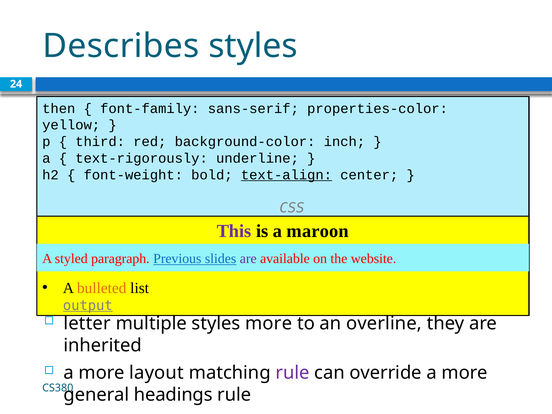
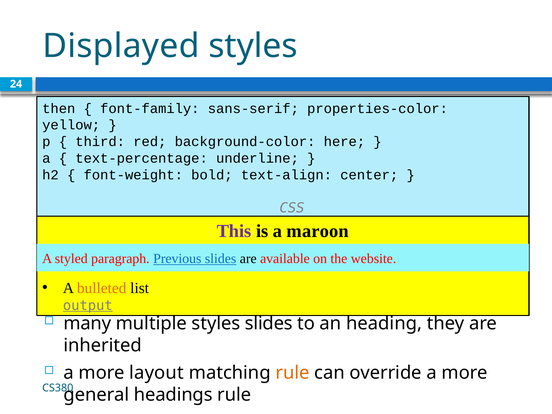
Describes: Describes -> Displayed (121, 46)
inch: inch -> here (344, 142)
text-rigorously: text-rigorously -> text-percentage (142, 158)
text-align underline: present -> none (286, 175)
are colour: purple -> black (248, 259)
letter: letter -> many (87, 323)
styles more: more -> slides (269, 323)
overline: overline -> heading (384, 323)
rule colour: purple -> orange (293, 373)
